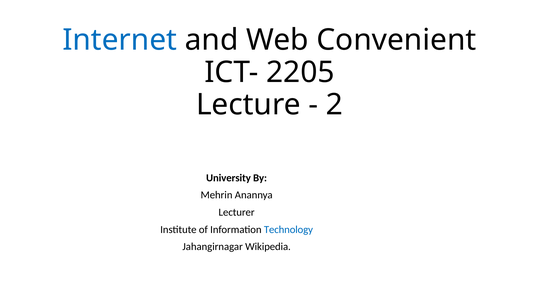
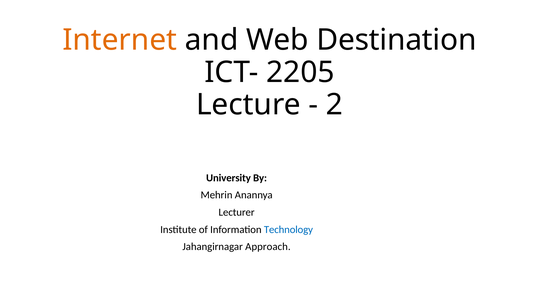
Internet colour: blue -> orange (120, 40)
Convenient: Convenient -> Destination (396, 40)
Wikipedia: Wikipedia -> Approach (268, 247)
